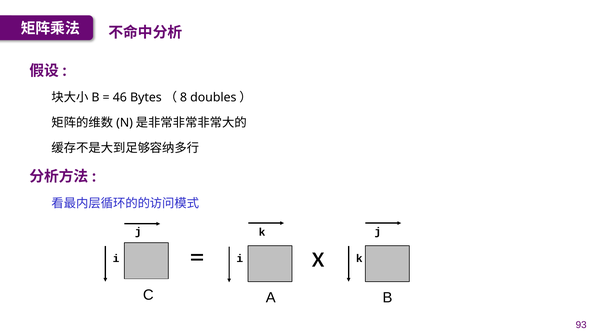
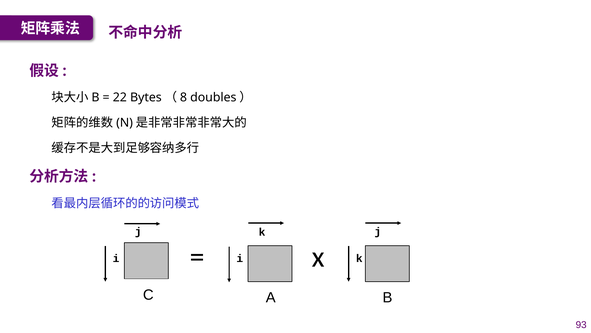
46: 46 -> 22 (120, 97)
